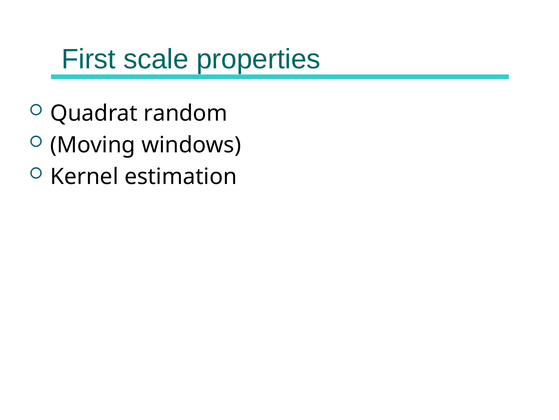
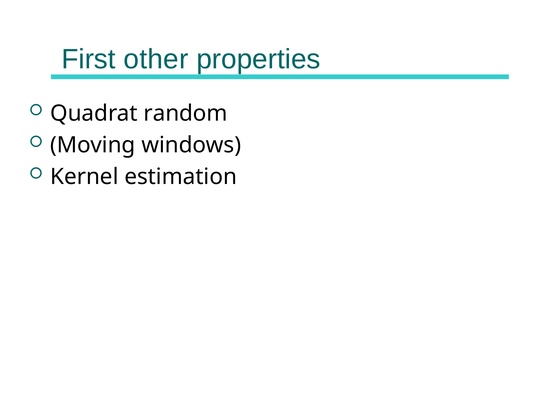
scale: scale -> other (156, 59)
